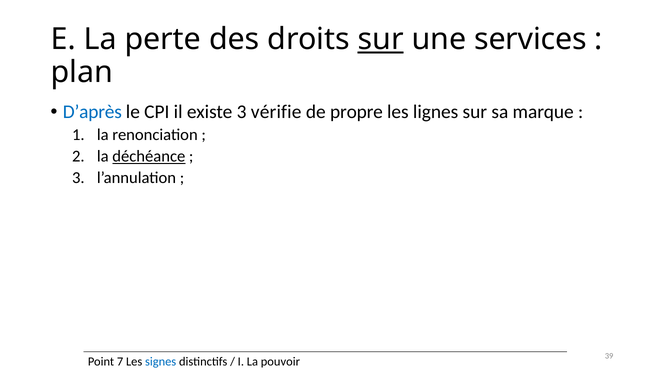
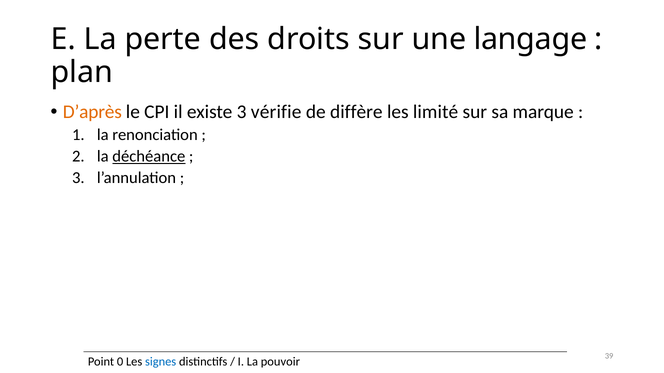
sur underline: present -> none (381, 39)
services: services -> langage (530, 39)
D’après colour: blue -> orange (92, 112)
propre: propre -> diffère (356, 112)
lignes: lignes -> limité (436, 112)
7: 7 -> 0 (120, 362)
